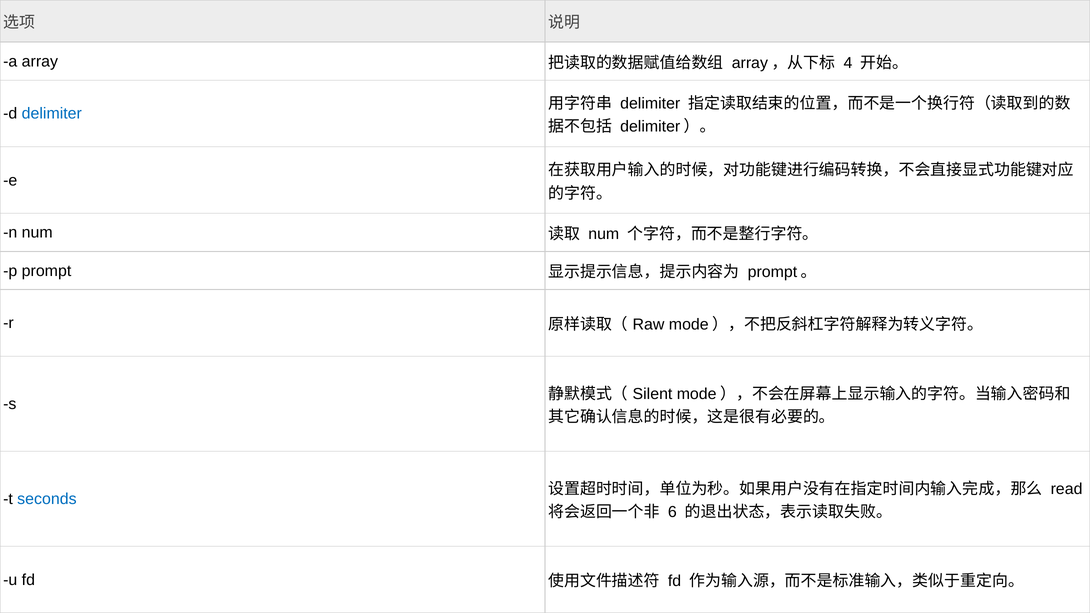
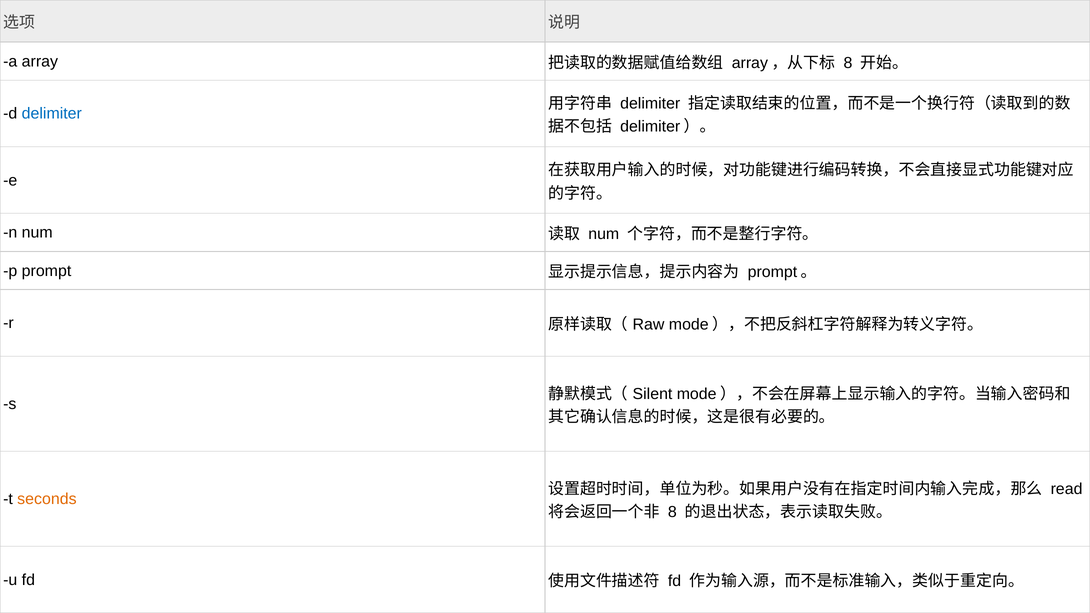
4: 4 -> 8 (848, 63)
seconds colour: blue -> orange (47, 499)
6: 6 -> 8 (672, 512)
